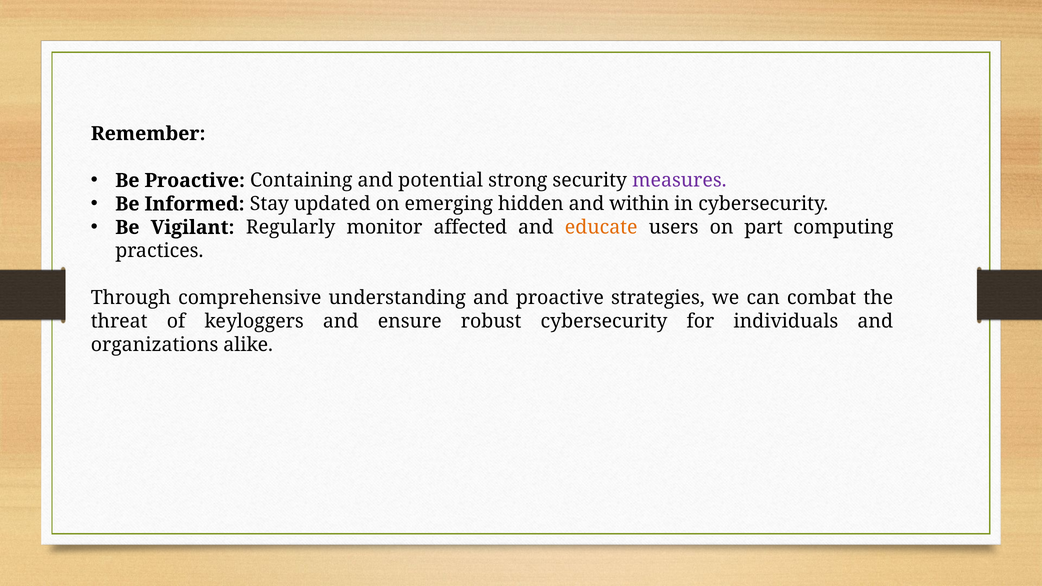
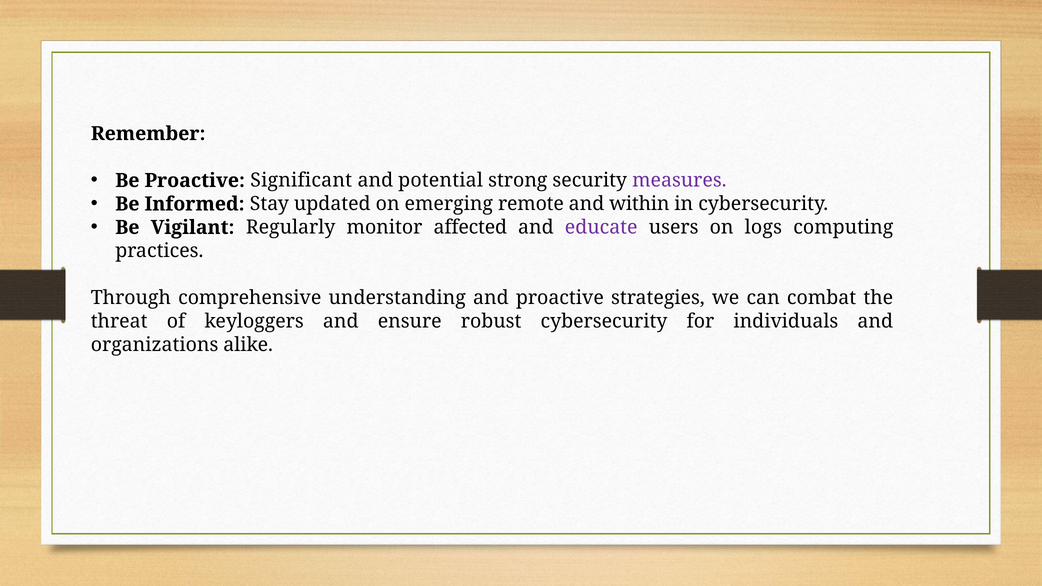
Containing: Containing -> Significant (301, 181)
hidden: hidden -> remote (531, 204)
educate colour: orange -> purple (601, 227)
part: part -> logs (763, 227)
